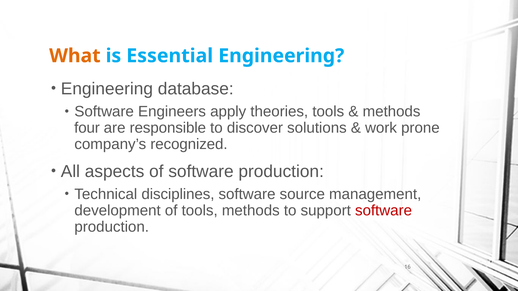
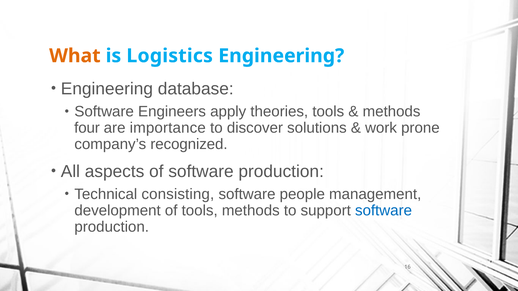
Essential: Essential -> Logistics (170, 56)
responsible: responsible -> importance (168, 128)
disciplines: disciplines -> consisting (178, 195)
source: source -> people (302, 195)
software colour: red -> blue (384, 211)
